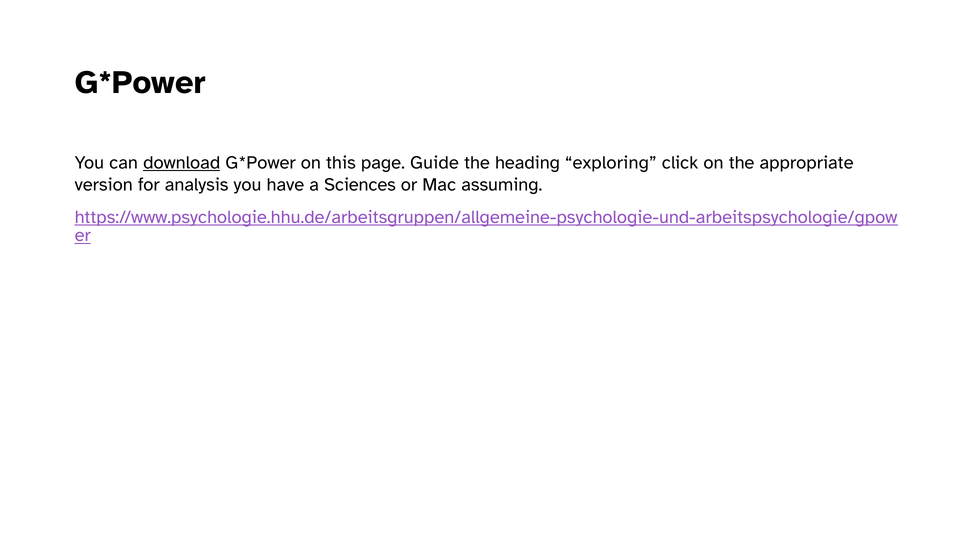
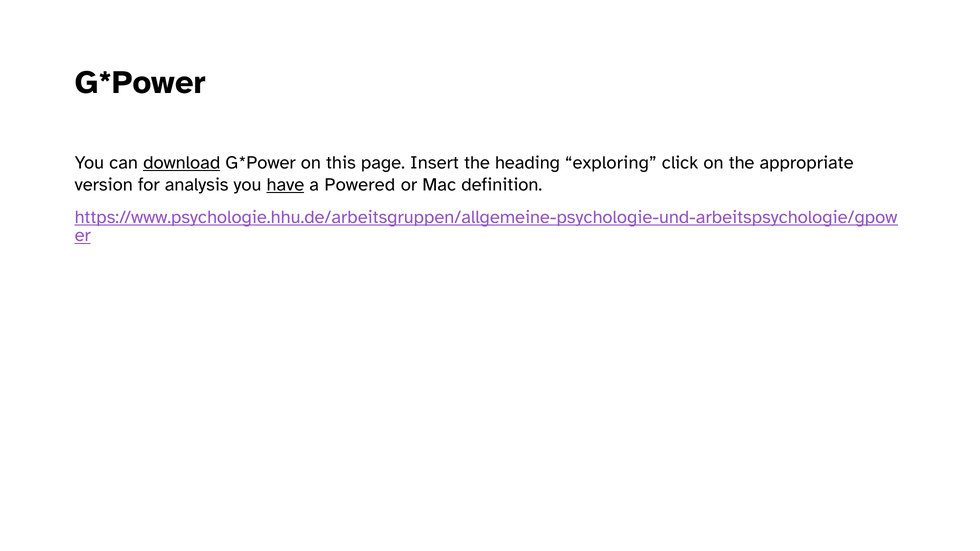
Guide: Guide -> Insert (435, 163)
have underline: none -> present (285, 185)
Sciences: Sciences -> Powered (360, 185)
assuming: assuming -> definition (502, 185)
